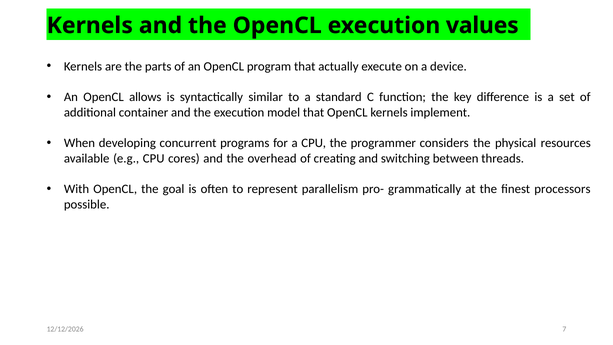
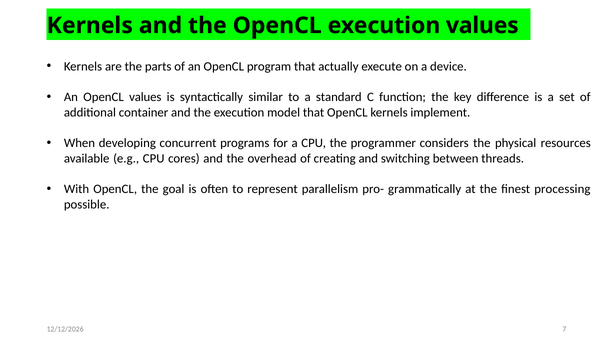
OpenCL allows: allows -> values (145, 97)
processors: processors -> processing (562, 189)
